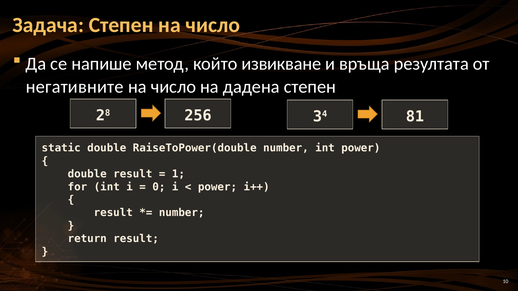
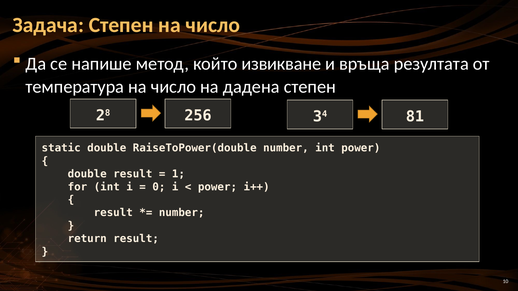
негативните: негативните -> температура (75, 87)
